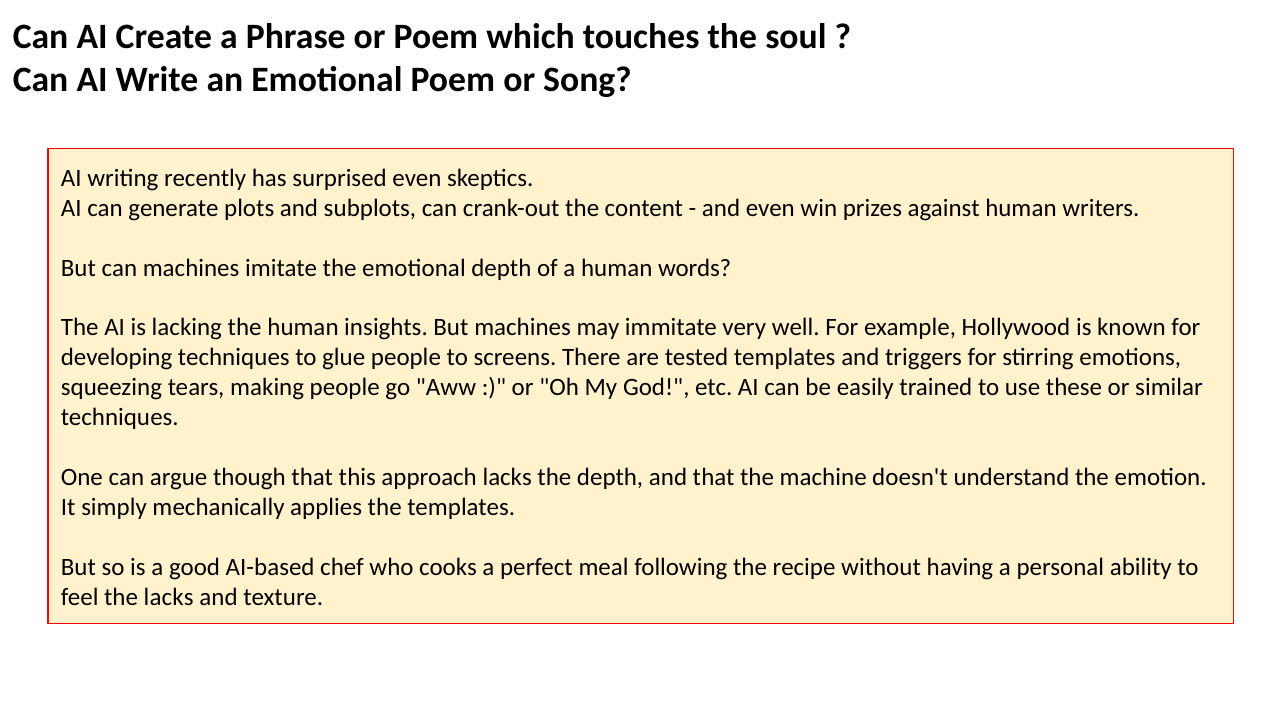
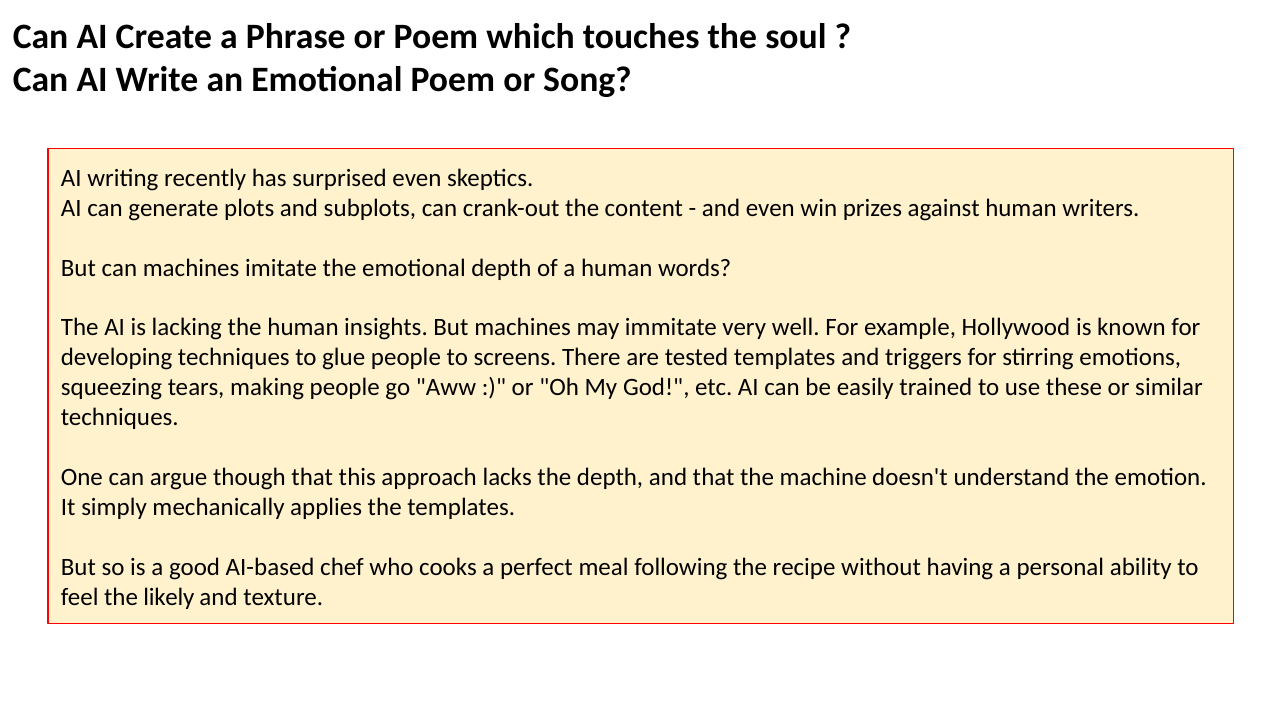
the lacks: lacks -> likely (169, 597)
